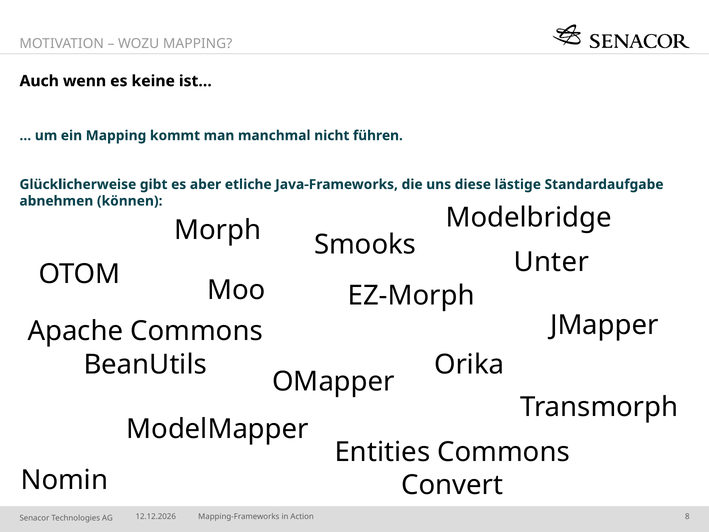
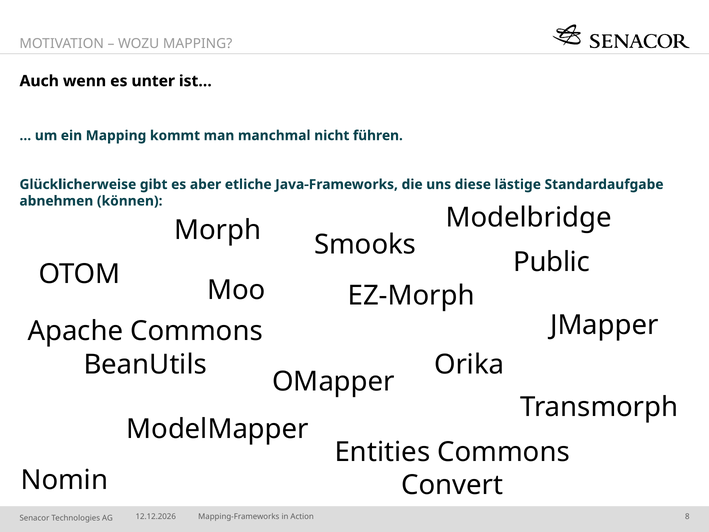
keine: keine -> unter (153, 81)
Unter: Unter -> Public (552, 262)
